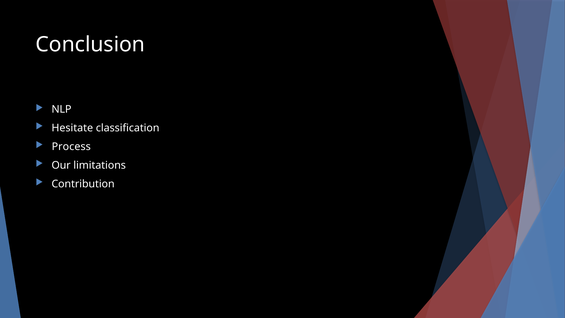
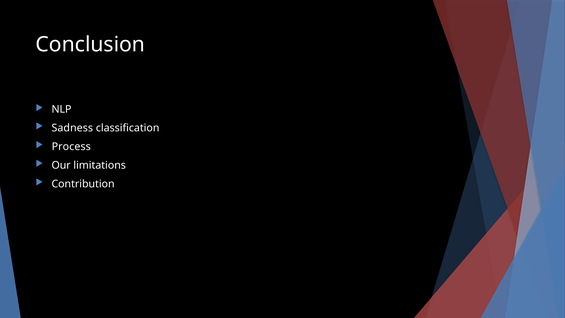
Hesitate: Hesitate -> Sadness (72, 128)
